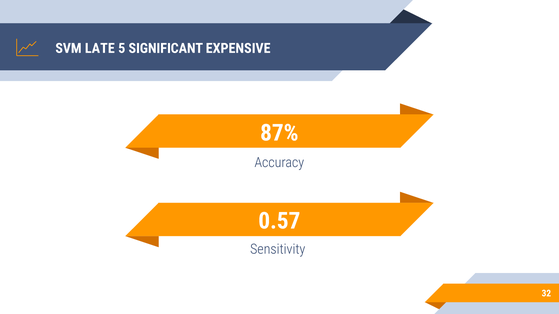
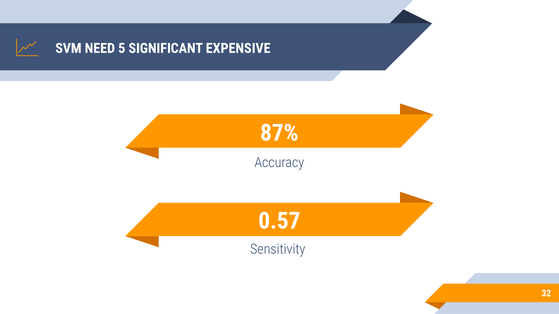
LATE: LATE -> NEED (100, 48)
